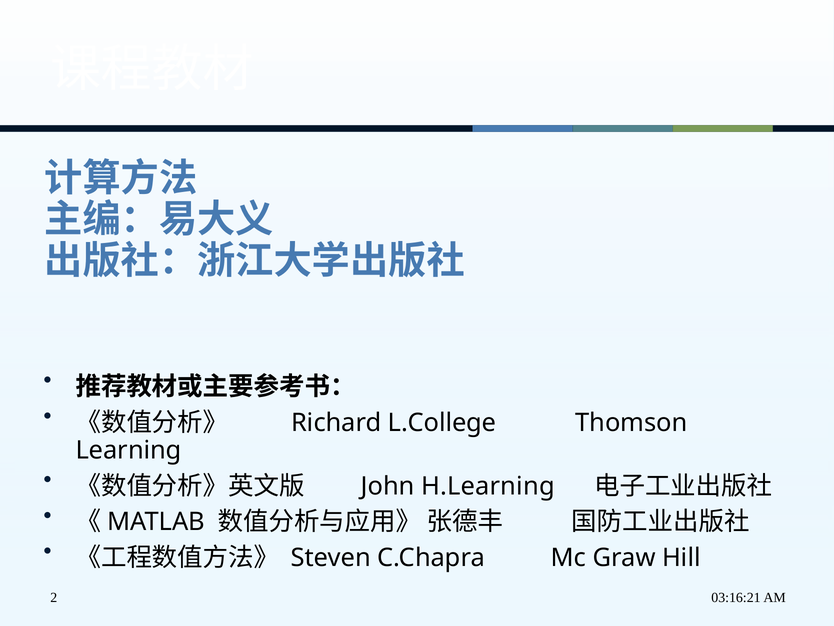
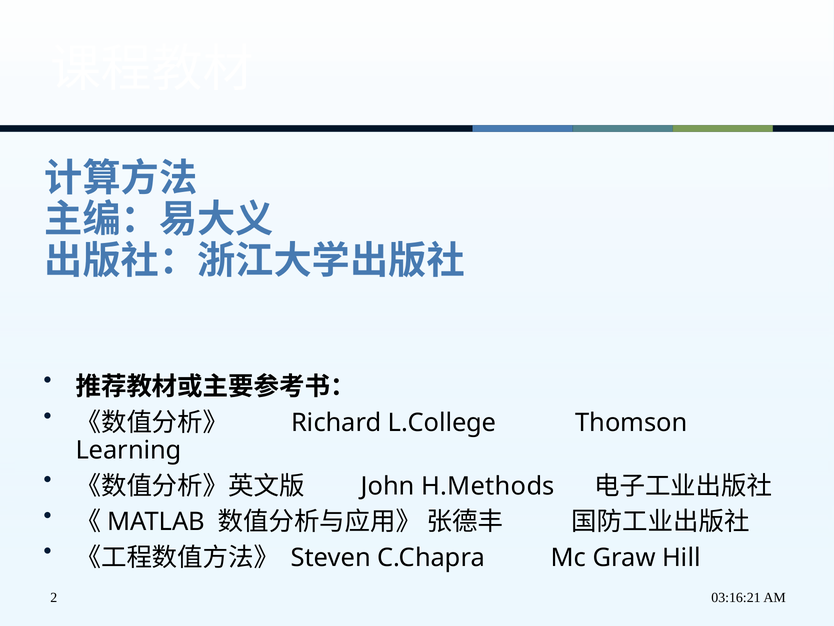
H.Learning: H.Learning -> H.Methods (488, 486)
